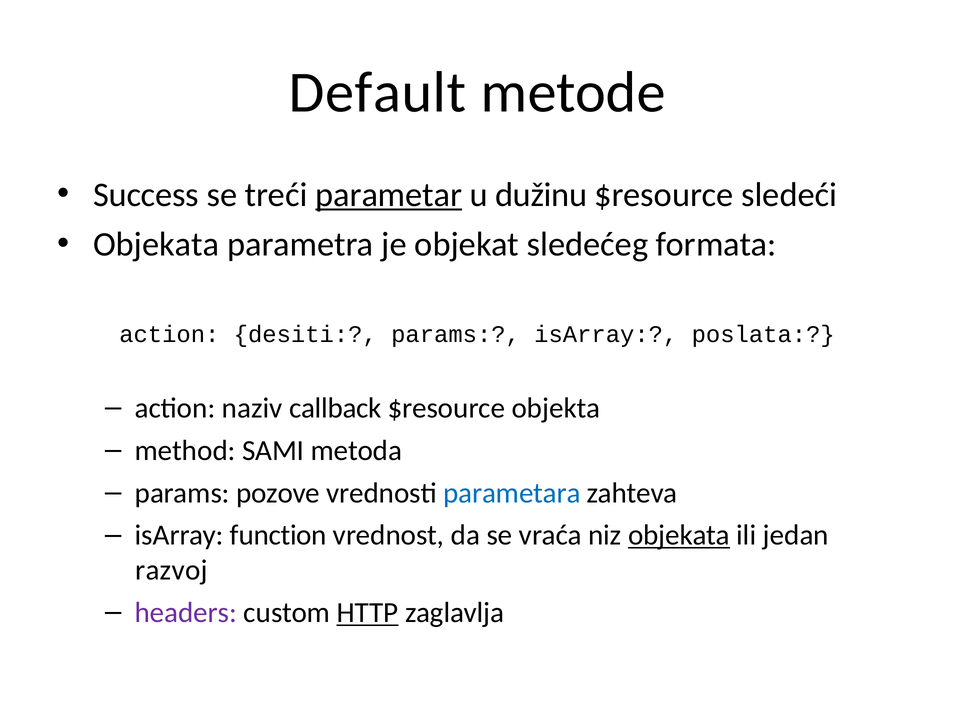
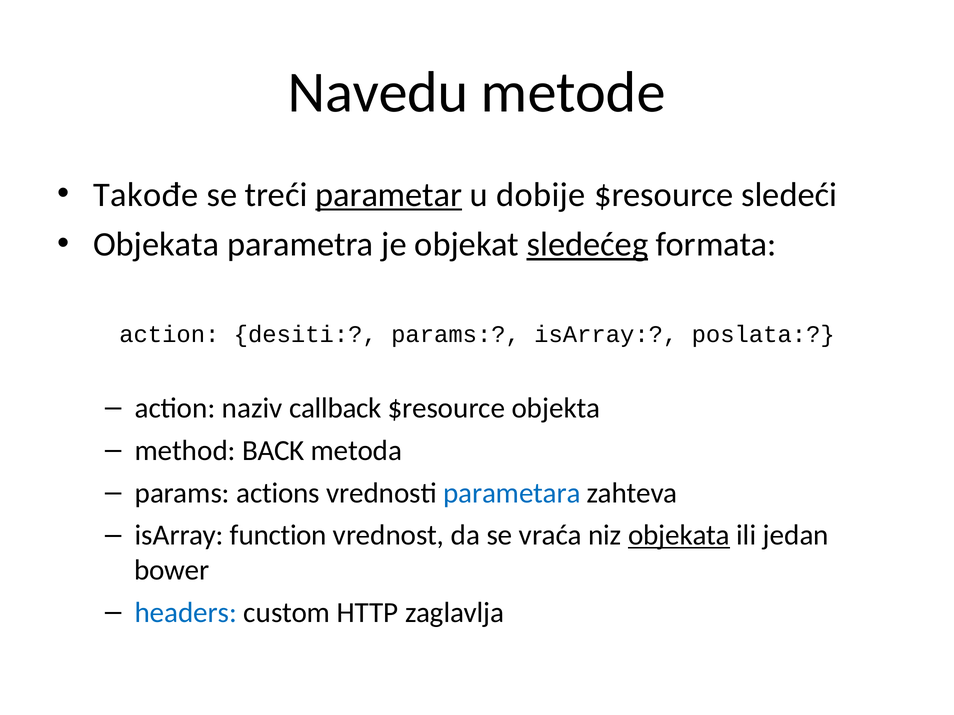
Default: Default -> Navedu (378, 92)
Success: Success -> Takođe (146, 195)
dužinu: dužinu -> dobije (541, 195)
sledećeg underline: none -> present (587, 245)
SAMI: SAMI -> BACK (273, 451)
pozove: pozove -> actions (278, 493)
razvoj: razvoj -> bower (172, 571)
headers colour: purple -> blue (186, 613)
HTTP underline: present -> none (368, 613)
